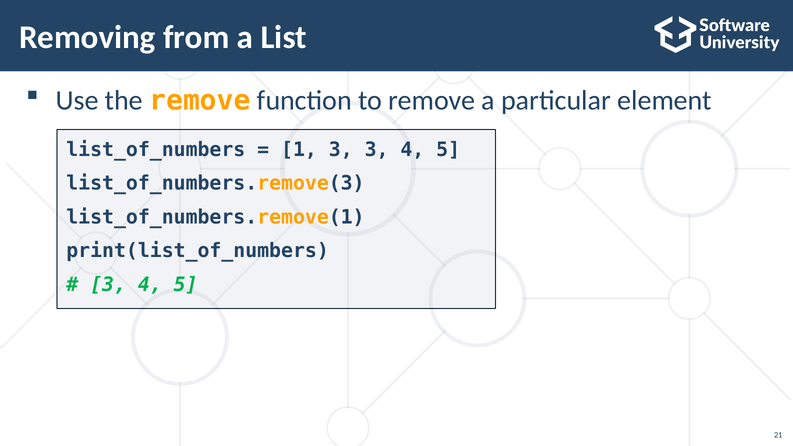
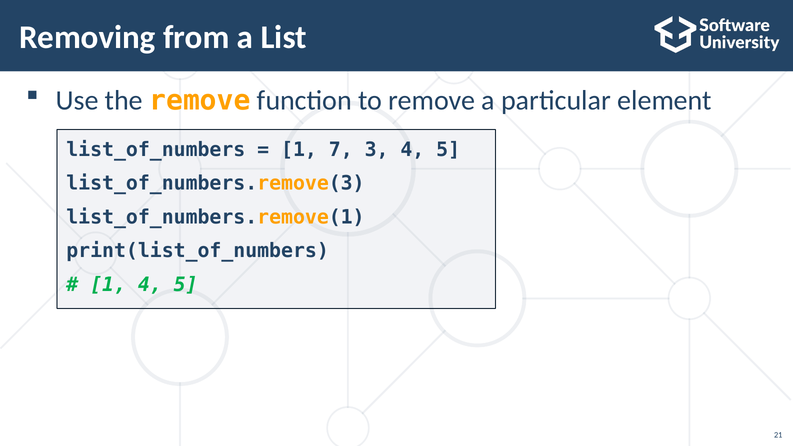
1 3: 3 -> 7 (341, 150)
3: 3 -> 1 (108, 285)
